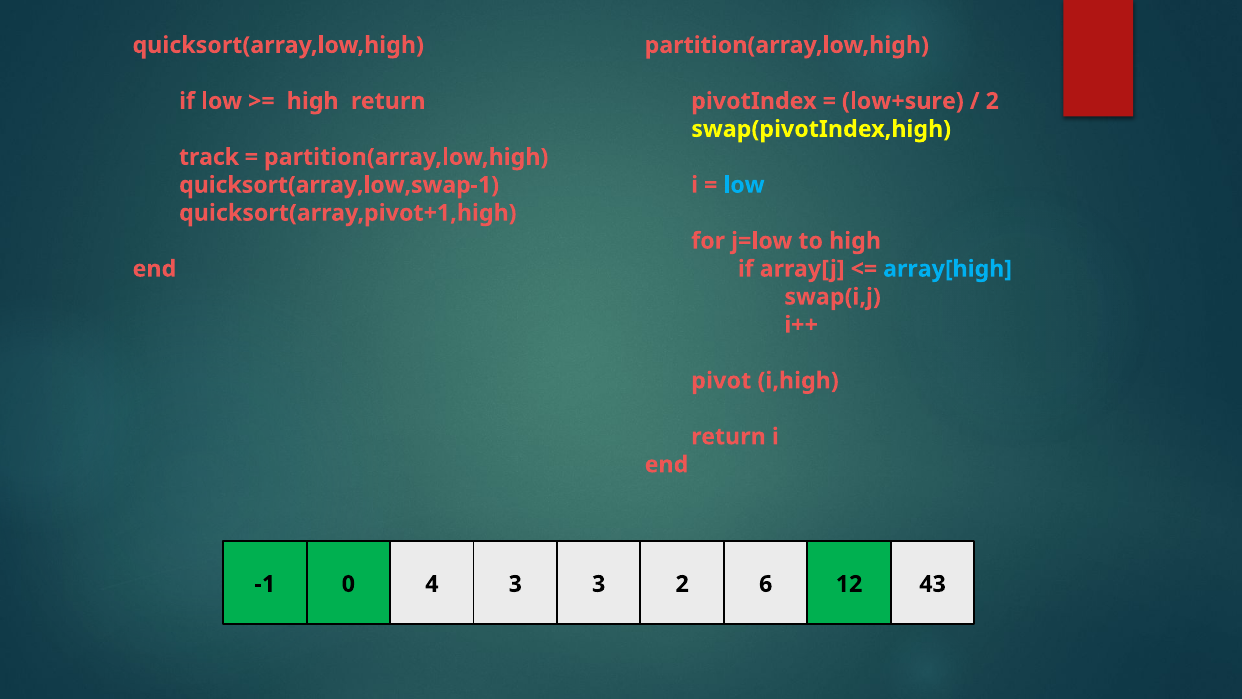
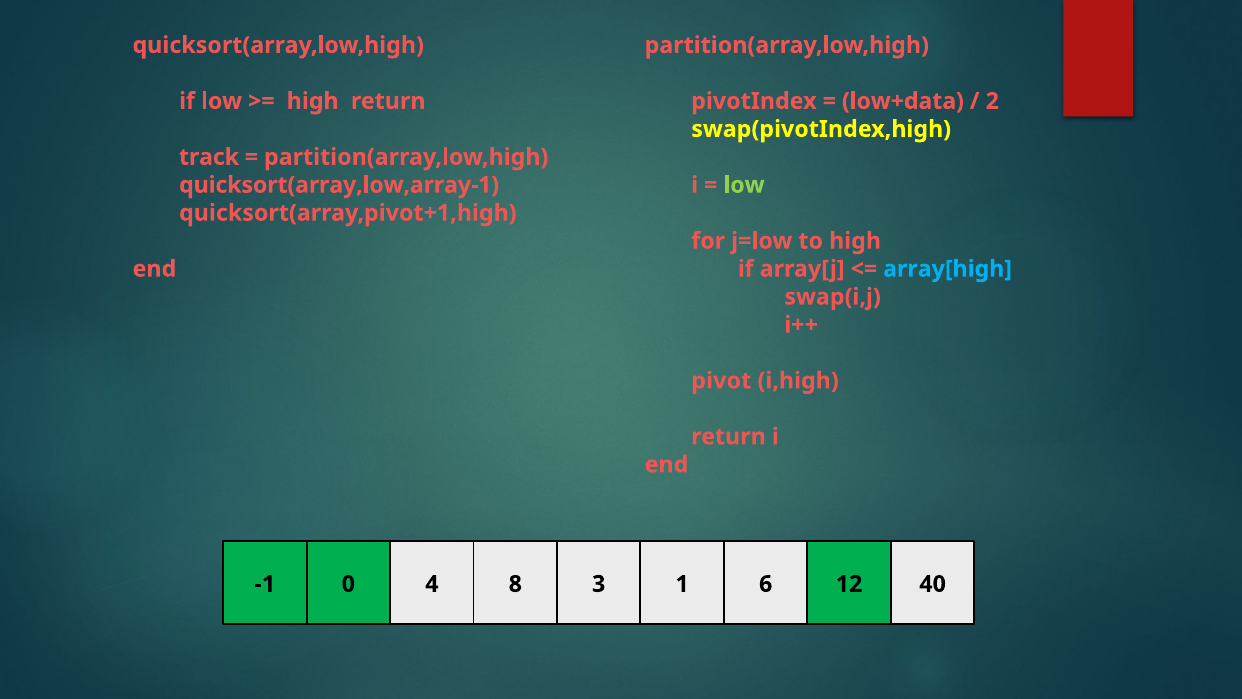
low+sure: low+sure -> low+data (903, 101)
quicksort(array,low,swap-1: quicksort(array,low,swap-1 -> quicksort(array,low,array-1 (339, 185)
low colour: light blue -> light green (744, 185)
4 3: 3 -> 8 (515, 584)
3 2: 2 -> 1 (682, 584)
43: 43 -> 40 (933, 584)
